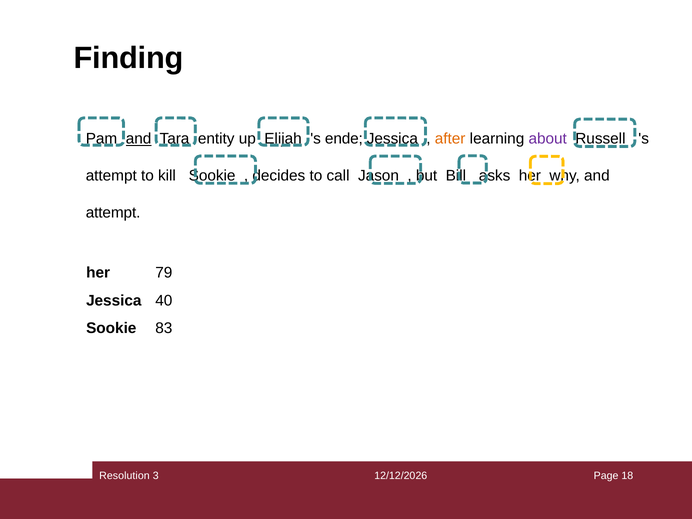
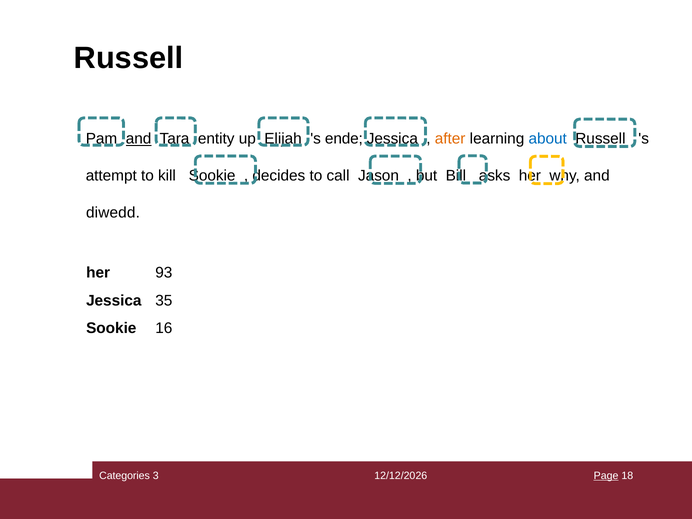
Finding: Finding -> Russell (129, 58)
about colour: purple -> blue (548, 139)
attempt: attempt -> diwedd (113, 213)
79: 79 -> 93 (164, 273)
40: 40 -> 35 (164, 301)
83: 83 -> 16 (164, 328)
Resolution: Resolution -> Categories (125, 476)
Page underline: none -> present (606, 476)
